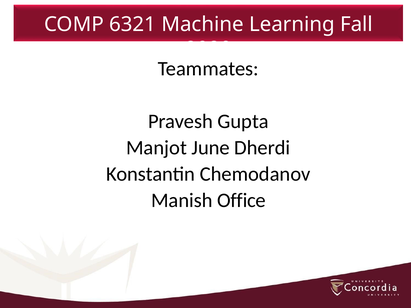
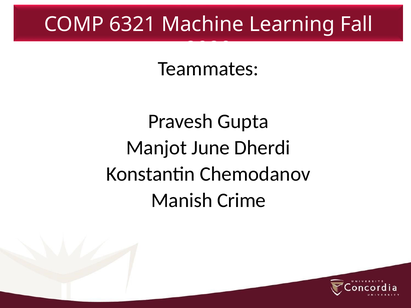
Office: Office -> Crime (242, 201)
